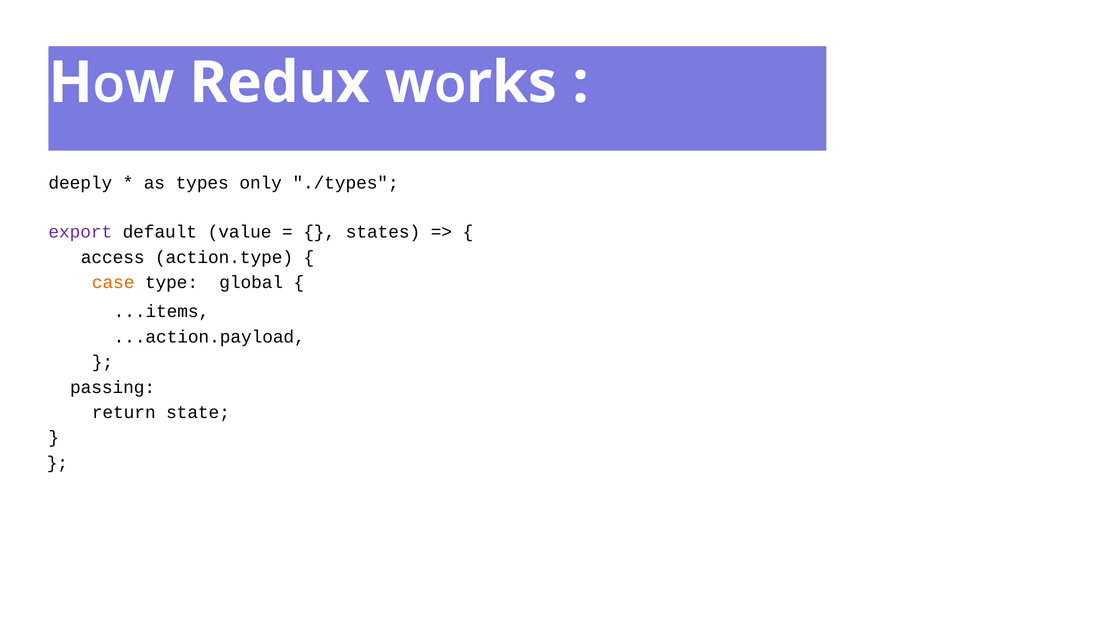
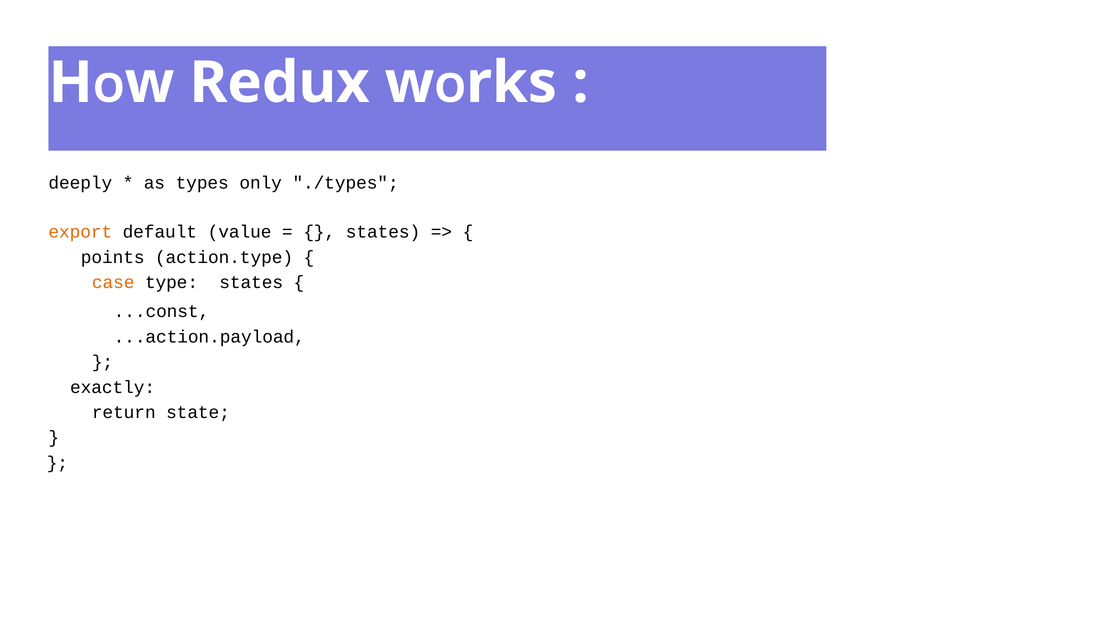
export colour: purple -> orange (80, 232)
access: access -> points (113, 257)
type global: global -> states (251, 283)
...items: ...items -> ...const (161, 312)
passing: passing -> exactly (113, 387)
